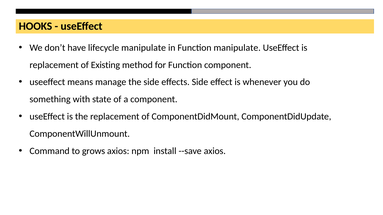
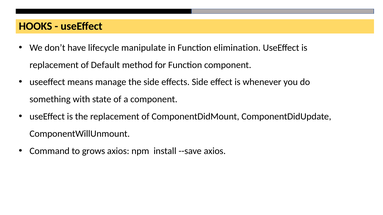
Function manipulate: manipulate -> elimination (237, 48)
Existing: Existing -> Default (105, 65)
